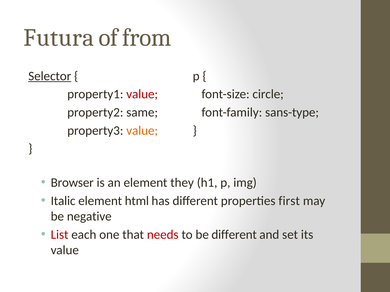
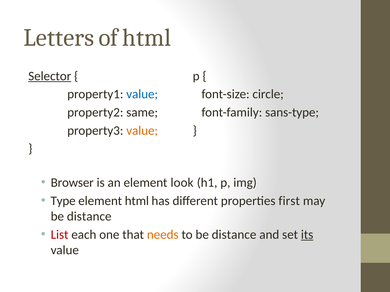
Futura: Futura -> Letters (59, 38)
of from: from -> html (147, 38)
value colour: red -> blue (142, 94)
they: they -> look (182, 183)
Italic: Italic -> Type (63, 201)
negative: negative -> distance (89, 217)
needs colour: red -> orange (163, 235)
to be different: different -> distance (234, 235)
its underline: none -> present (307, 235)
